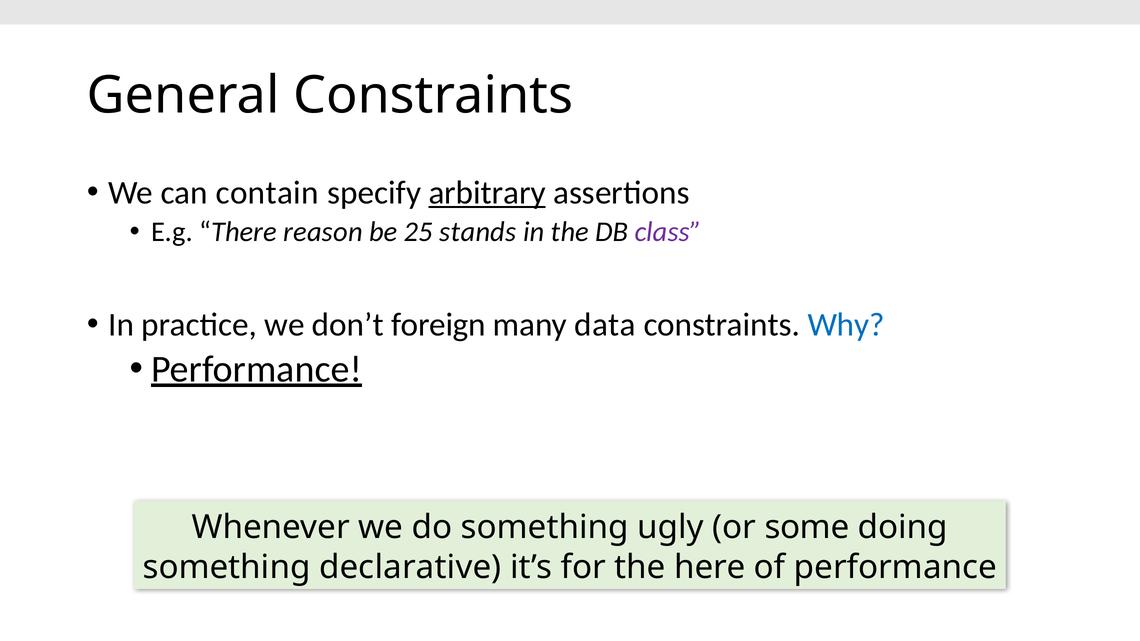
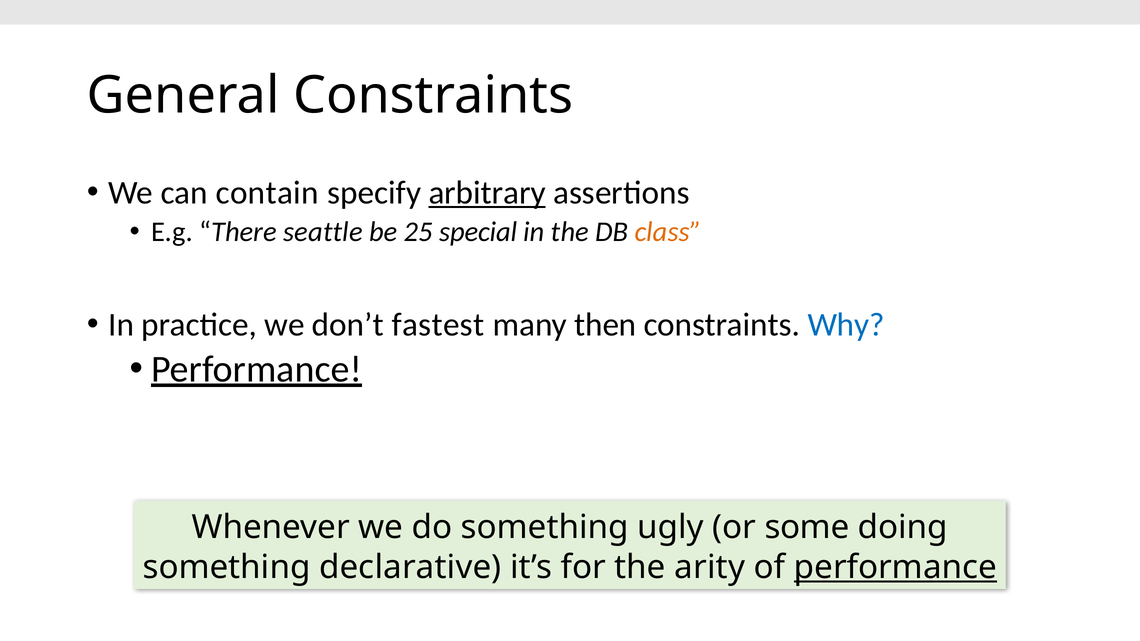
reason: reason -> seattle (323, 232)
stands: stands -> special (478, 232)
class colour: purple -> orange (668, 232)
foreign: foreign -> fastest (438, 325)
data: data -> then (605, 325)
here: here -> arity (710, 567)
performance underline: none -> present (895, 567)
